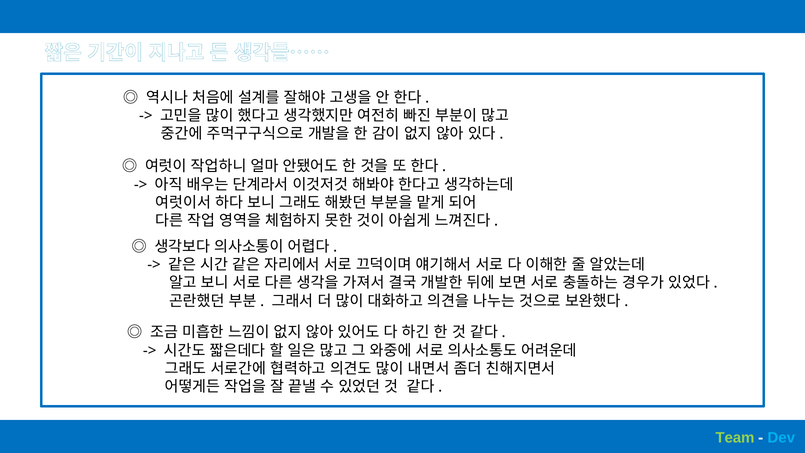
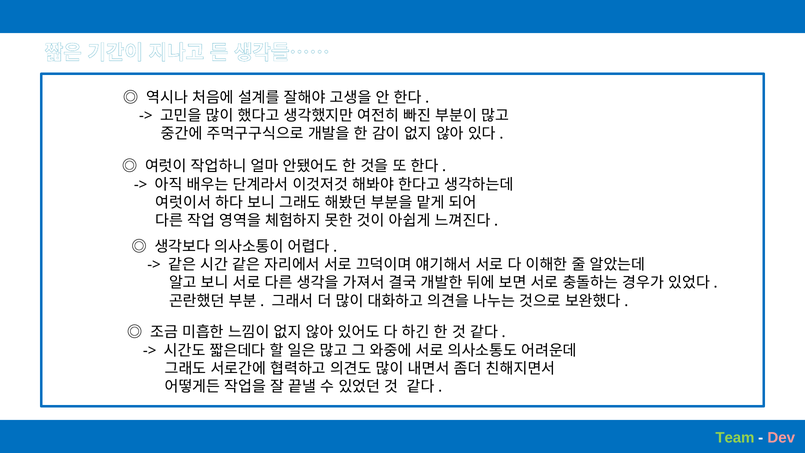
Dev colour: light blue -> pink (781, 437)
